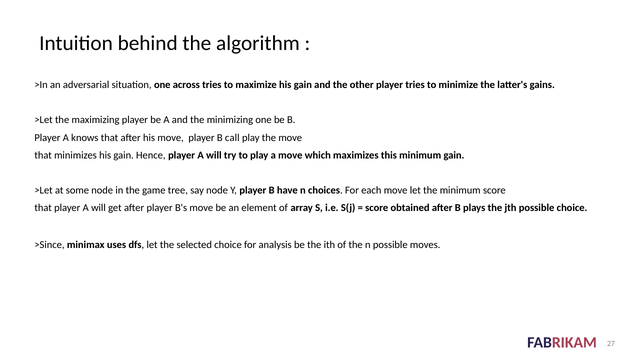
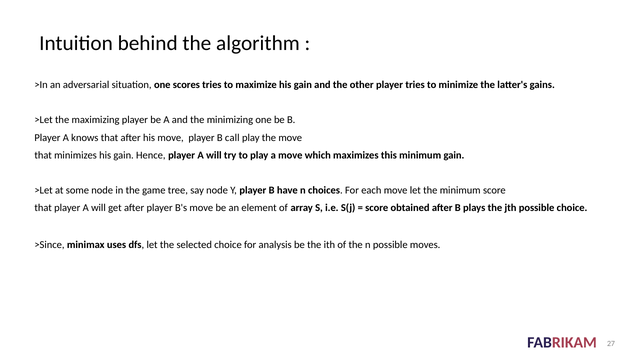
across: across -> scores (186, 85)
